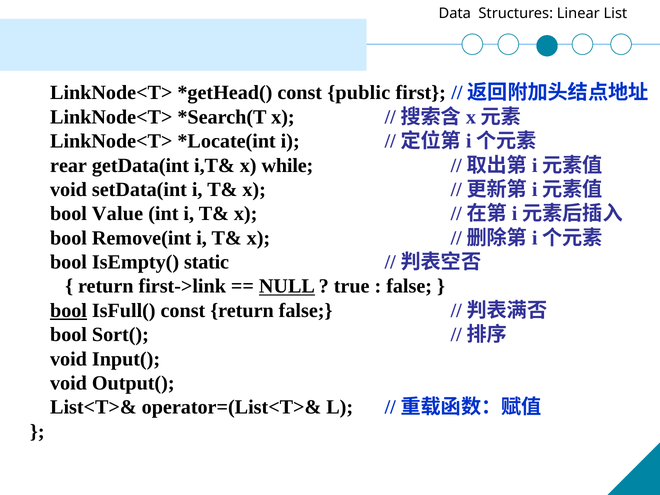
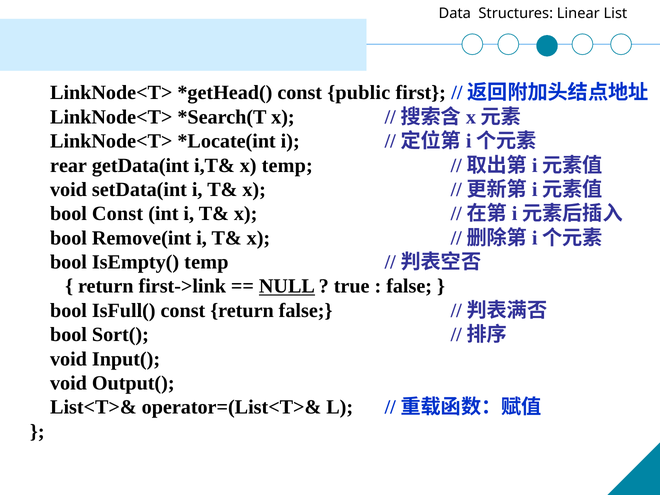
x while: while -> temp (287, 165)
bool Value: Value -> Const (118, 214)
IsEmpty( static: static -> temp (206, 262)
bool underline: present -> none (69, 311)
